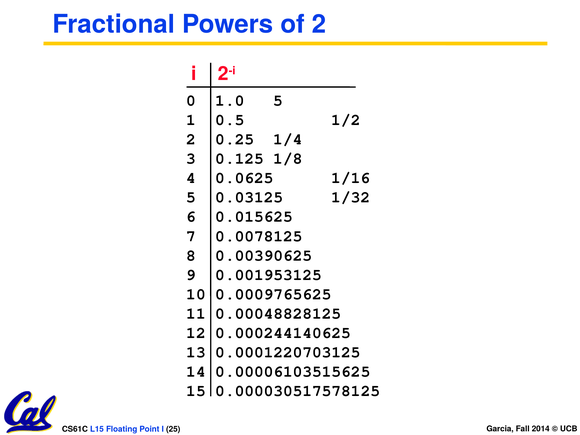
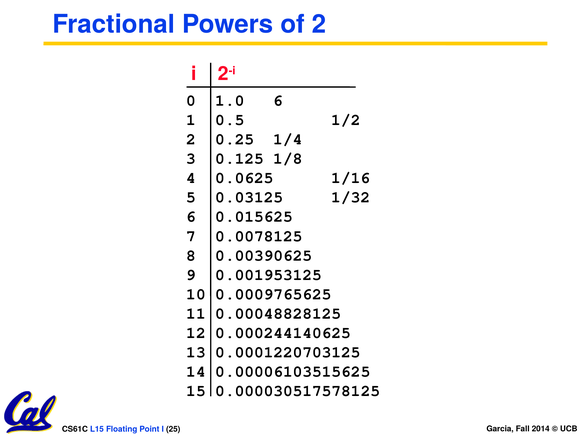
1.0 5: 5 -> 6 (278, 101)
